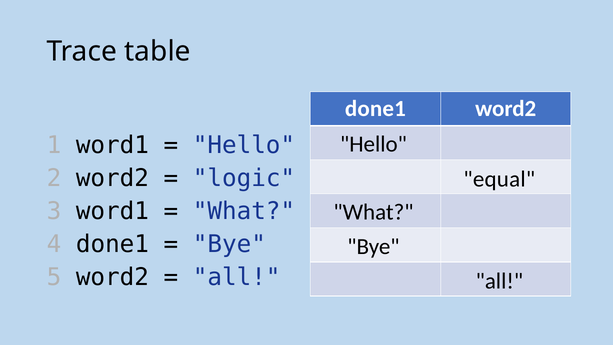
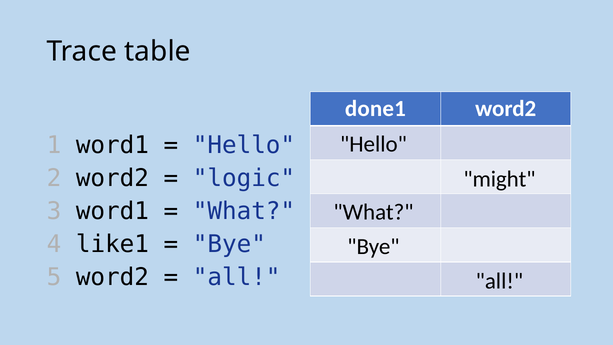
equal: equal -> might (499, 179)
4 done1: done1 -> like1 (112, 244)
